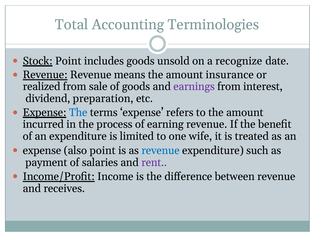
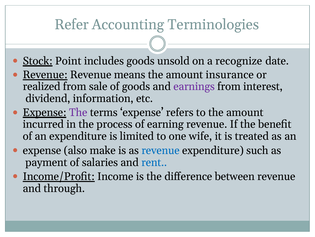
Total: Total -> Refer (72, 24)
preparation: preparation -> information (103, 98)
The colour: blue -> purple (78, 112)
also point: point -> make (103, 150)
rent colour: purple -> blue (154, 162)
receives: receives -> through (64, 188)
